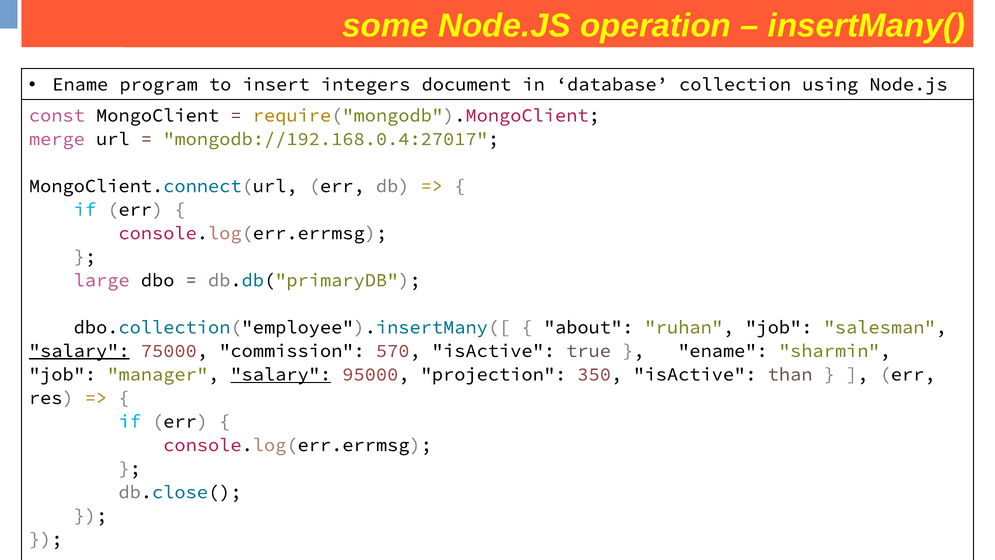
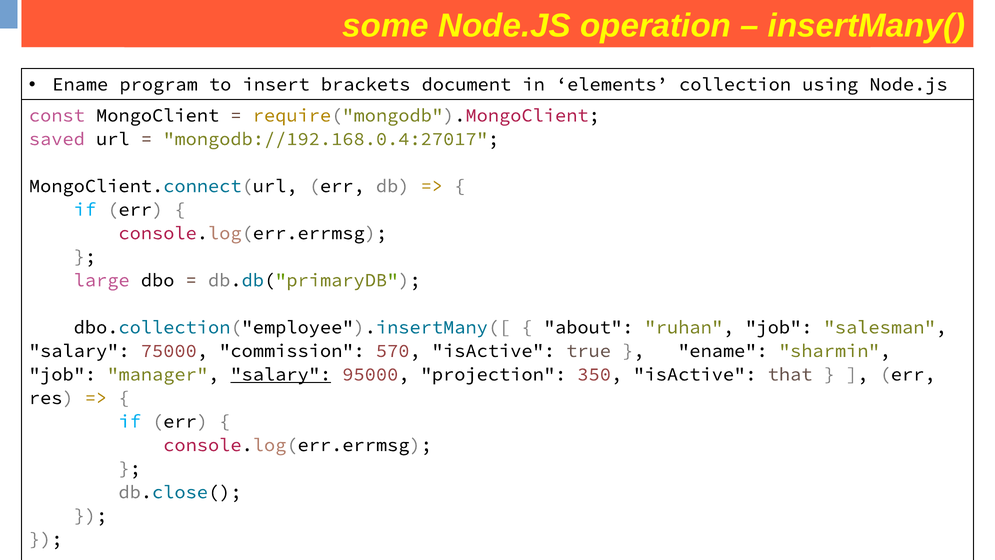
integers: integers -> brackets (366, 84)
database: database -> elements (612, 84)
merge: merge -> saved (57, 139)
salary underline: present -> none (79, 351)
than: than -> that (790, 374)
